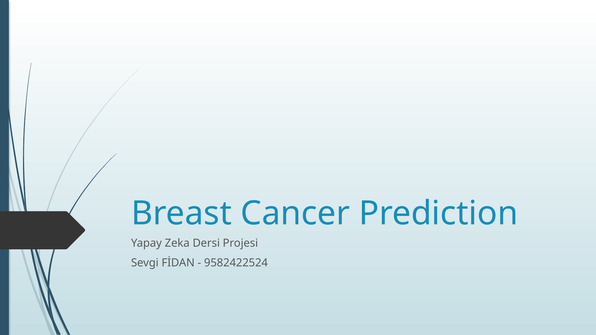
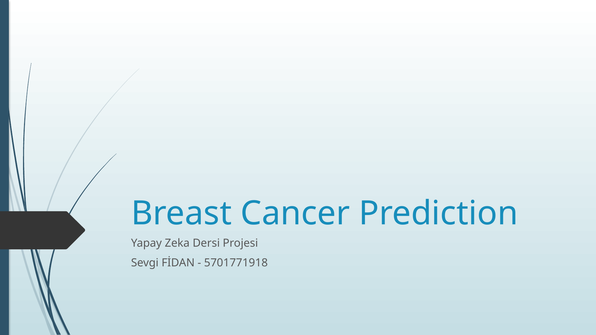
9582422524: 9582422524 -> 5701771918 (236, 263)
